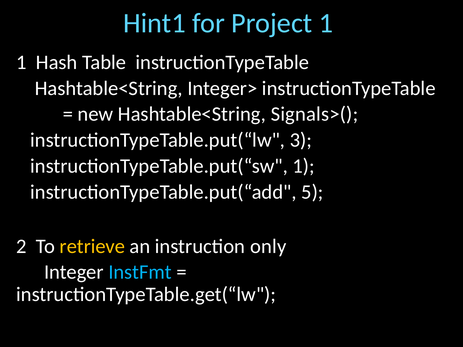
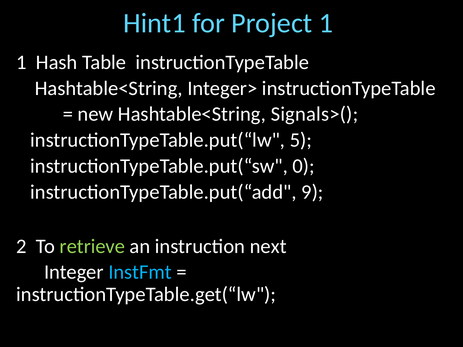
3: 3 -> 5 (301, 140)
instructionTypeTable.put(“sw 1: 1 -> 0 (304, 166)
5: 5 -> 9 (312, 192)
retrieve colour: yellow -> light green (92, 246)
only: only -> next (268, 246)
